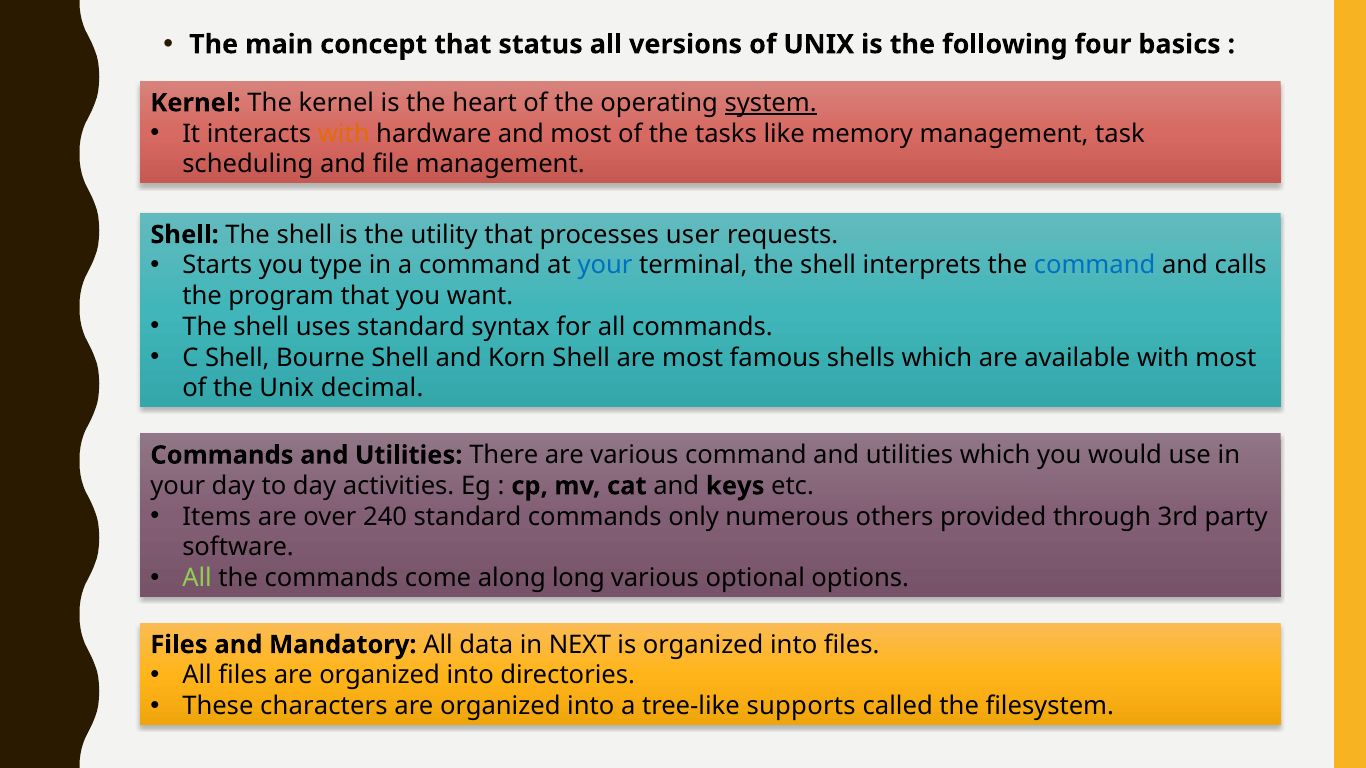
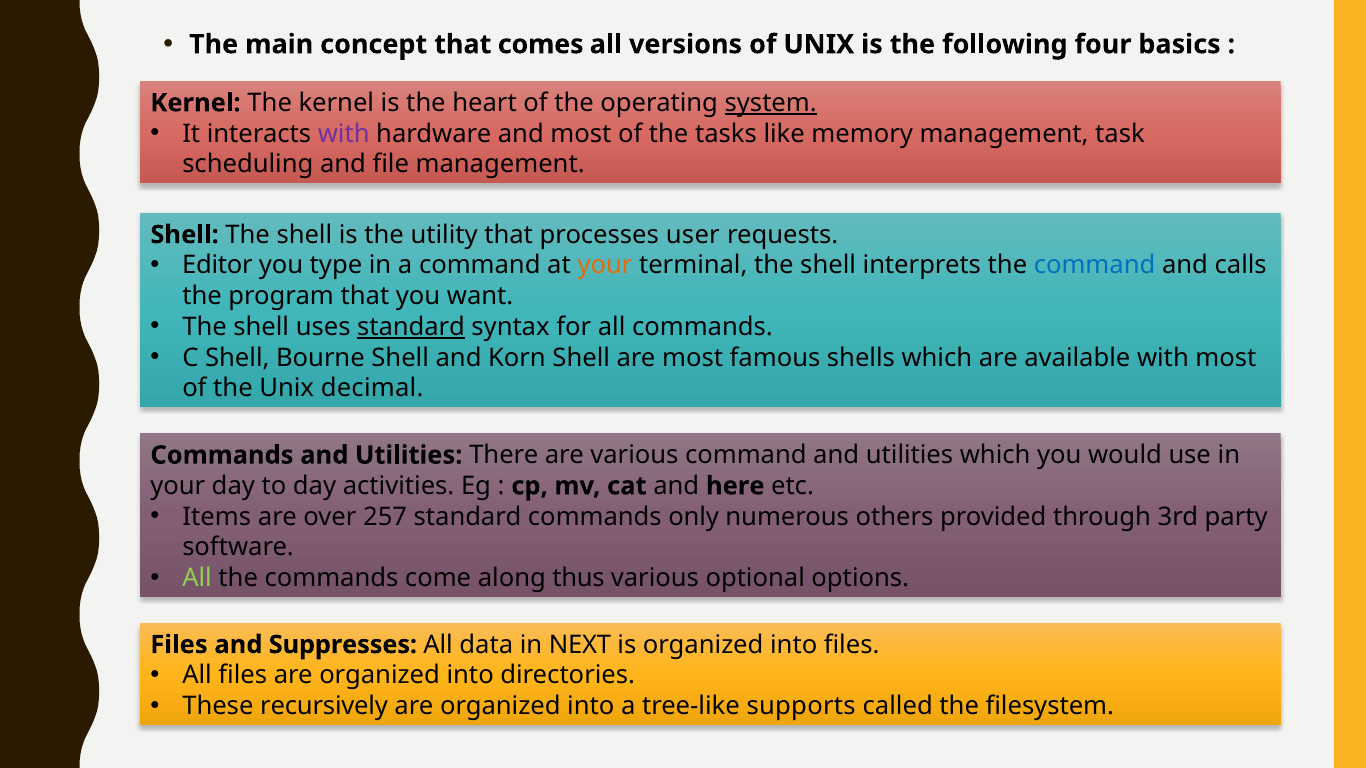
status: status -> comes (541, 44)
with colour: orange -> purple (344, 134)
Starts: Starts -> Editor (217, 266)
your colour: blue -> orange (605, 266)
standard underline: none -> present (411, 327)
keys: keys -> here (735, 486)
240: 240 -> 257 (385, 517)
long: long -> thus (579, 578)
Mandatory: Mandatory -> Suppresses (343, 645)
characters: characters -> recursively (324, 706)
